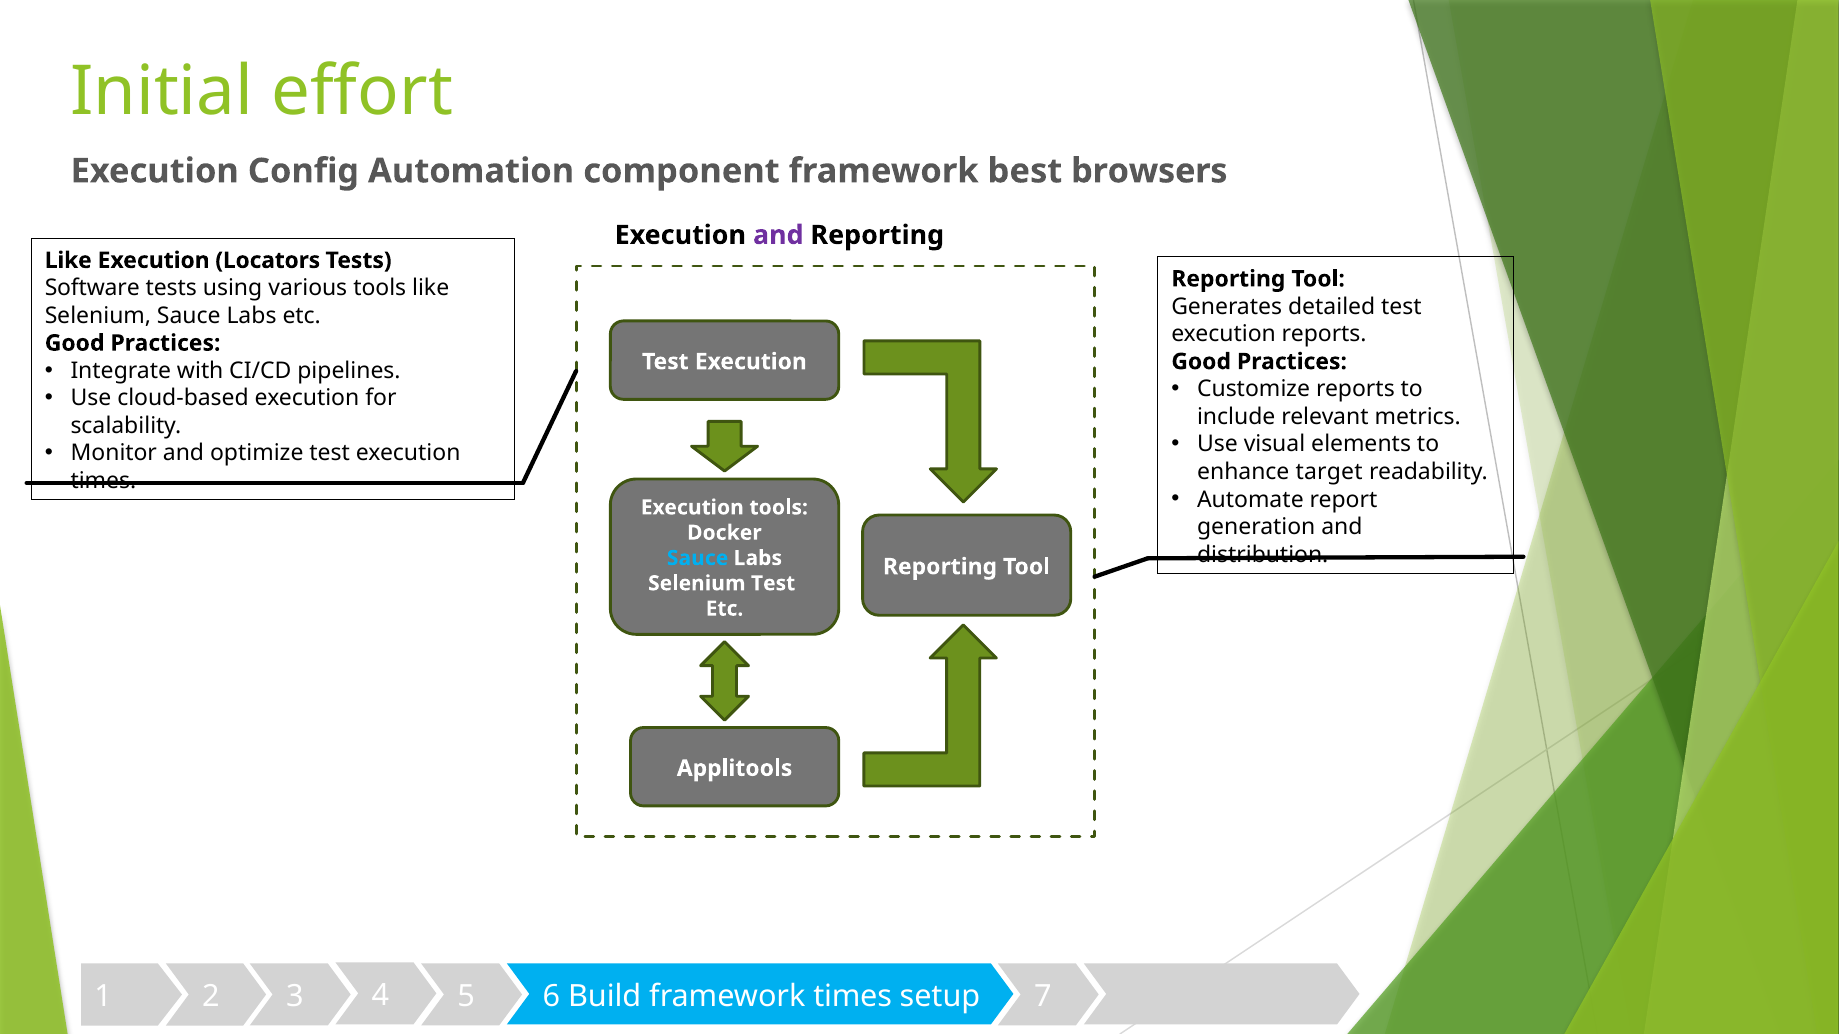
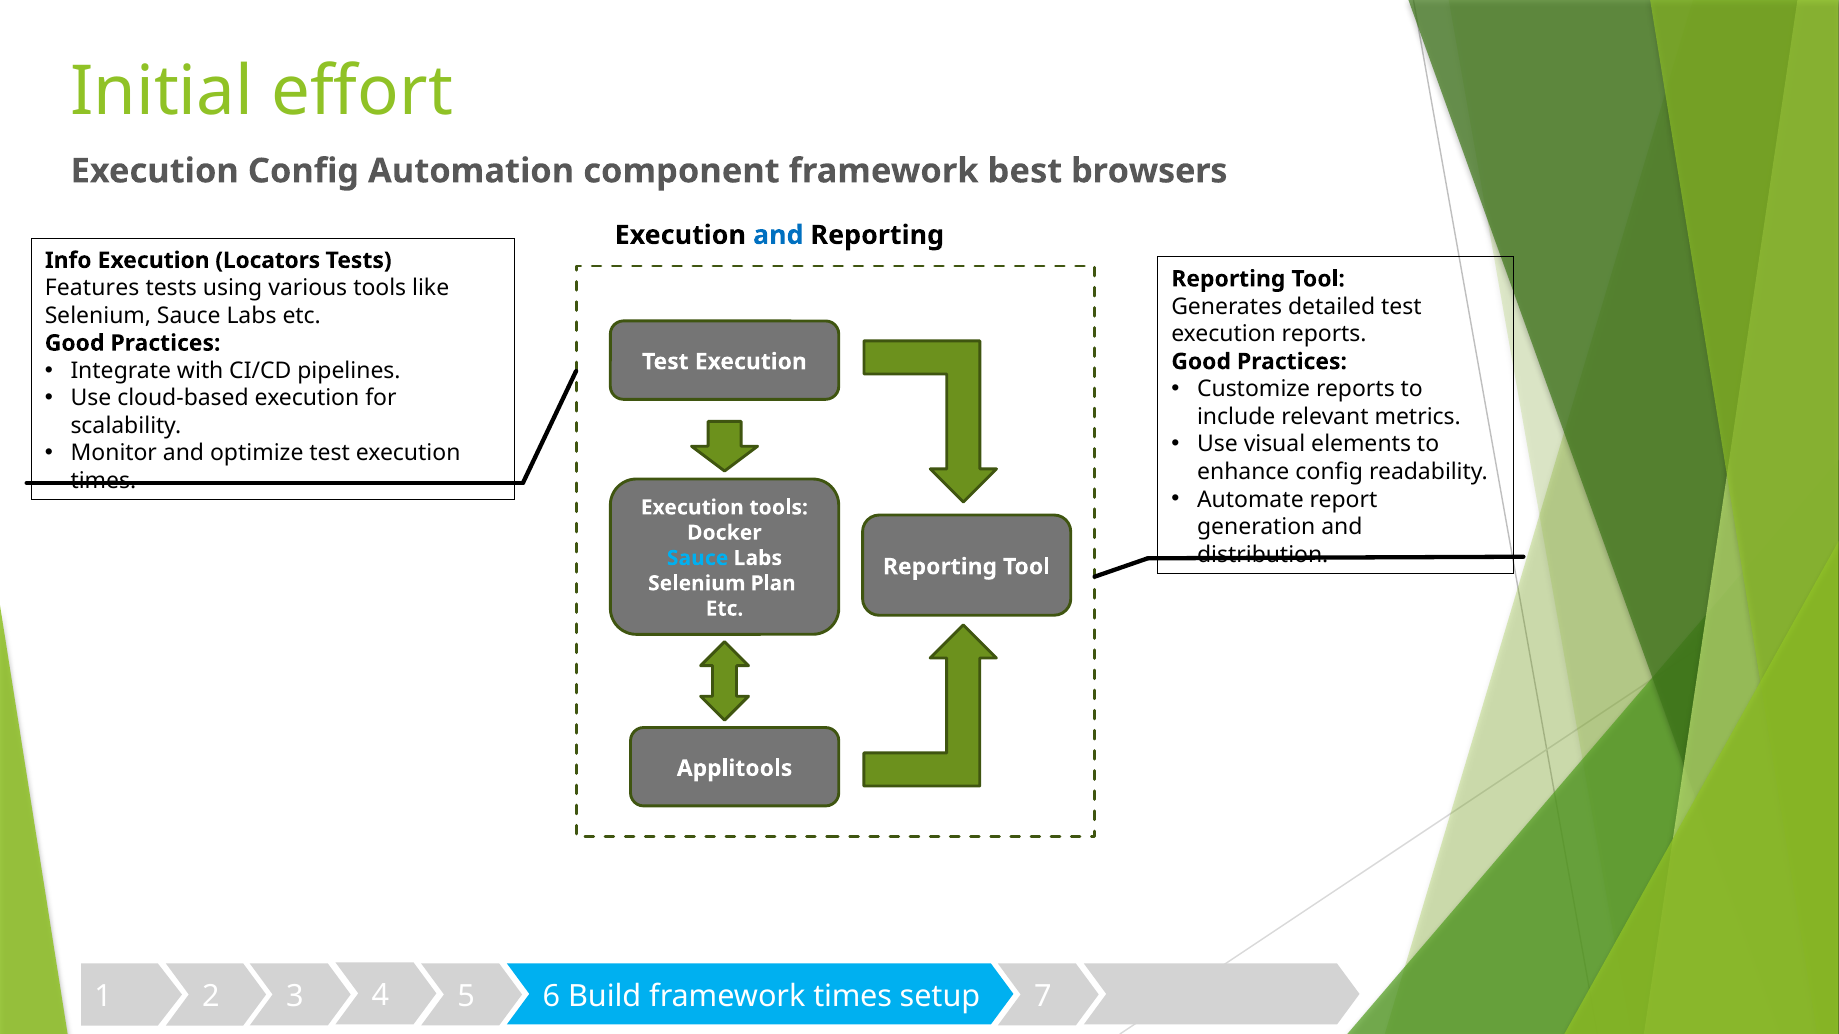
and colour: purple -> blue (778, 235)
Like: Like -> Info (68, 261)
Software: Software -> Features (92, 288)
enhance target: target -> config (1329, 472)
Selenium Test: Test -> Plan (773, 584)
